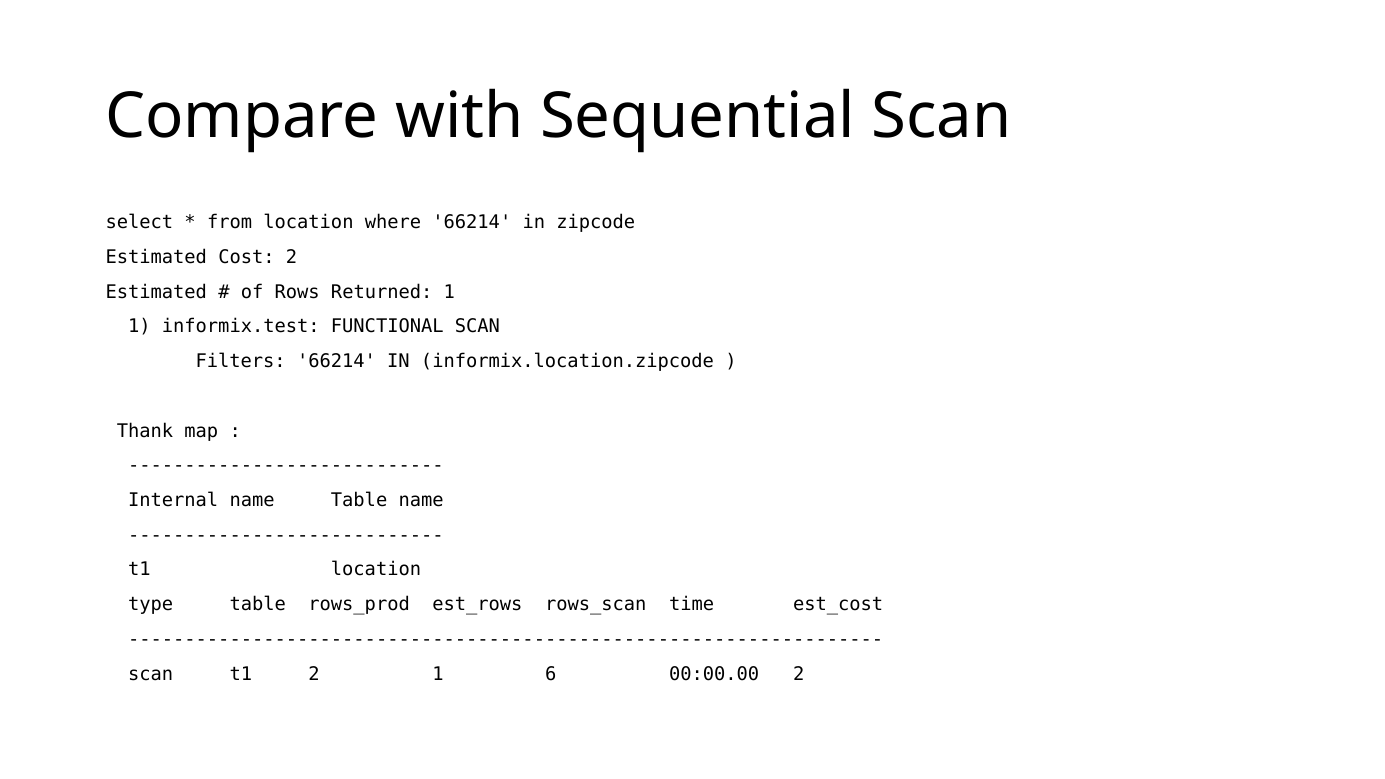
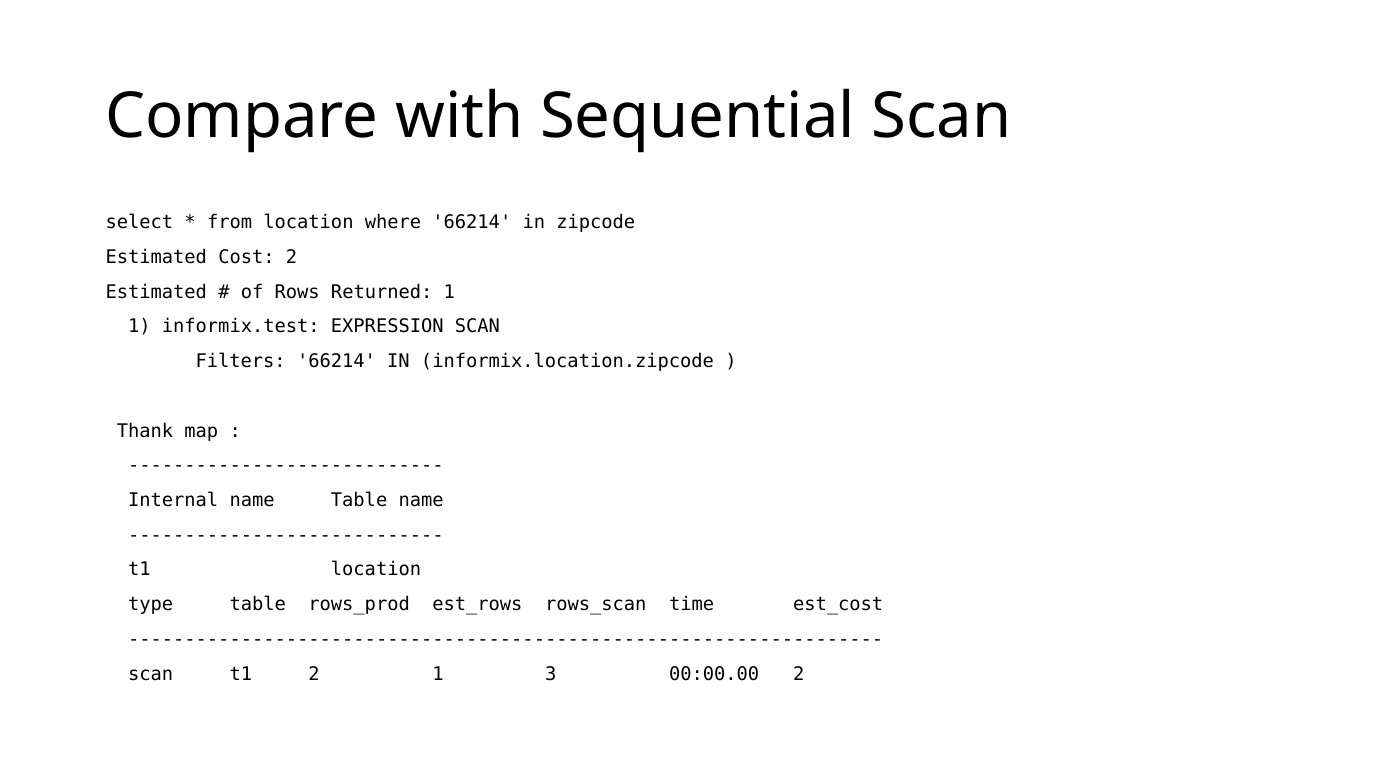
FUNCTIONAL: FUNCTIONAL -> EXPRESSION (387, 327)
6: 6 -> 3 (551, 674)
